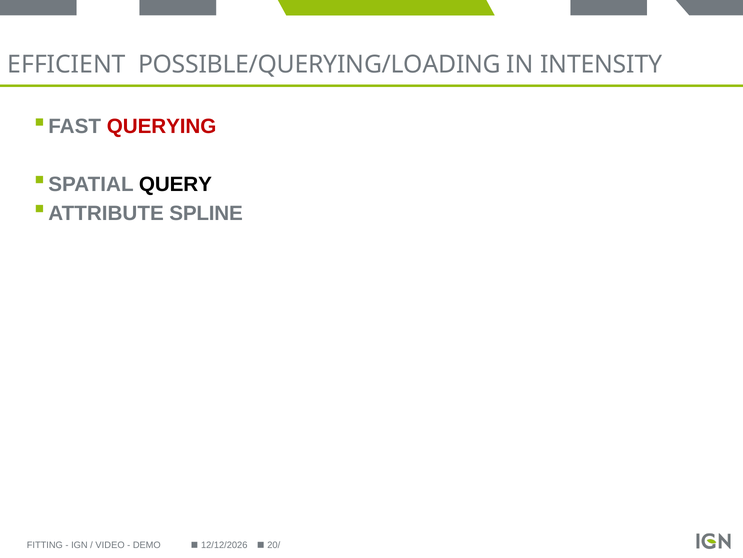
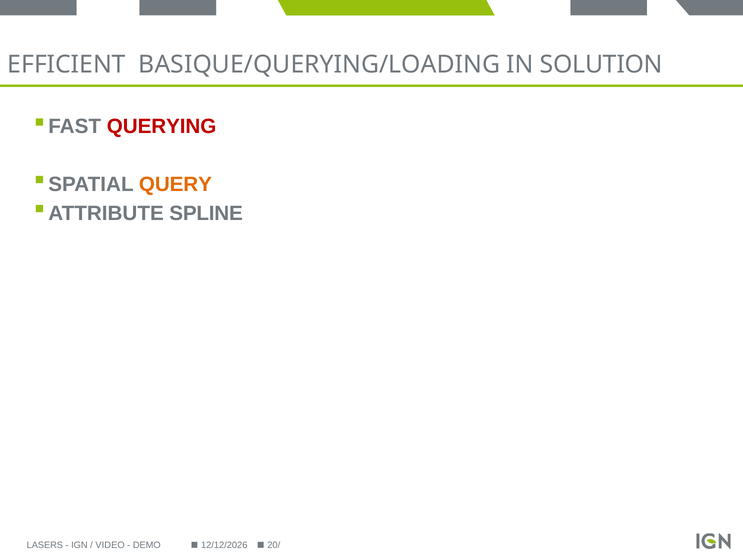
POSSIBLE/QUERYING/LOADING: POSSIBLE/QUERYING/LOADING -> BASIQUE/QUERYING/LOADING (319, 64)
INTENSITY: INTENSITY -> SOLUTION (601, 64)
QUERY colour: black -> orange (175, 184)
FITTING: FITTING -> LASERS (45, 544)
